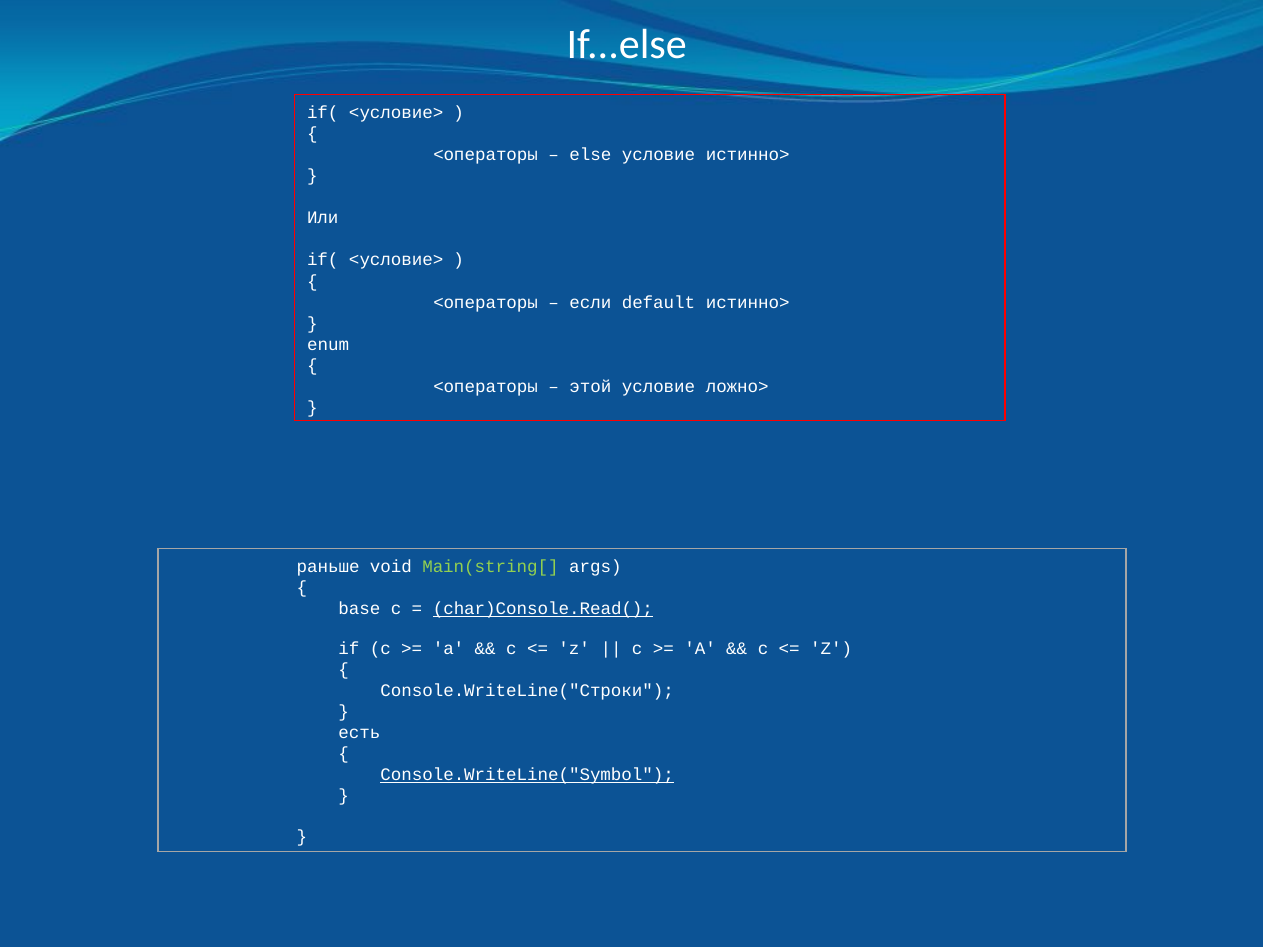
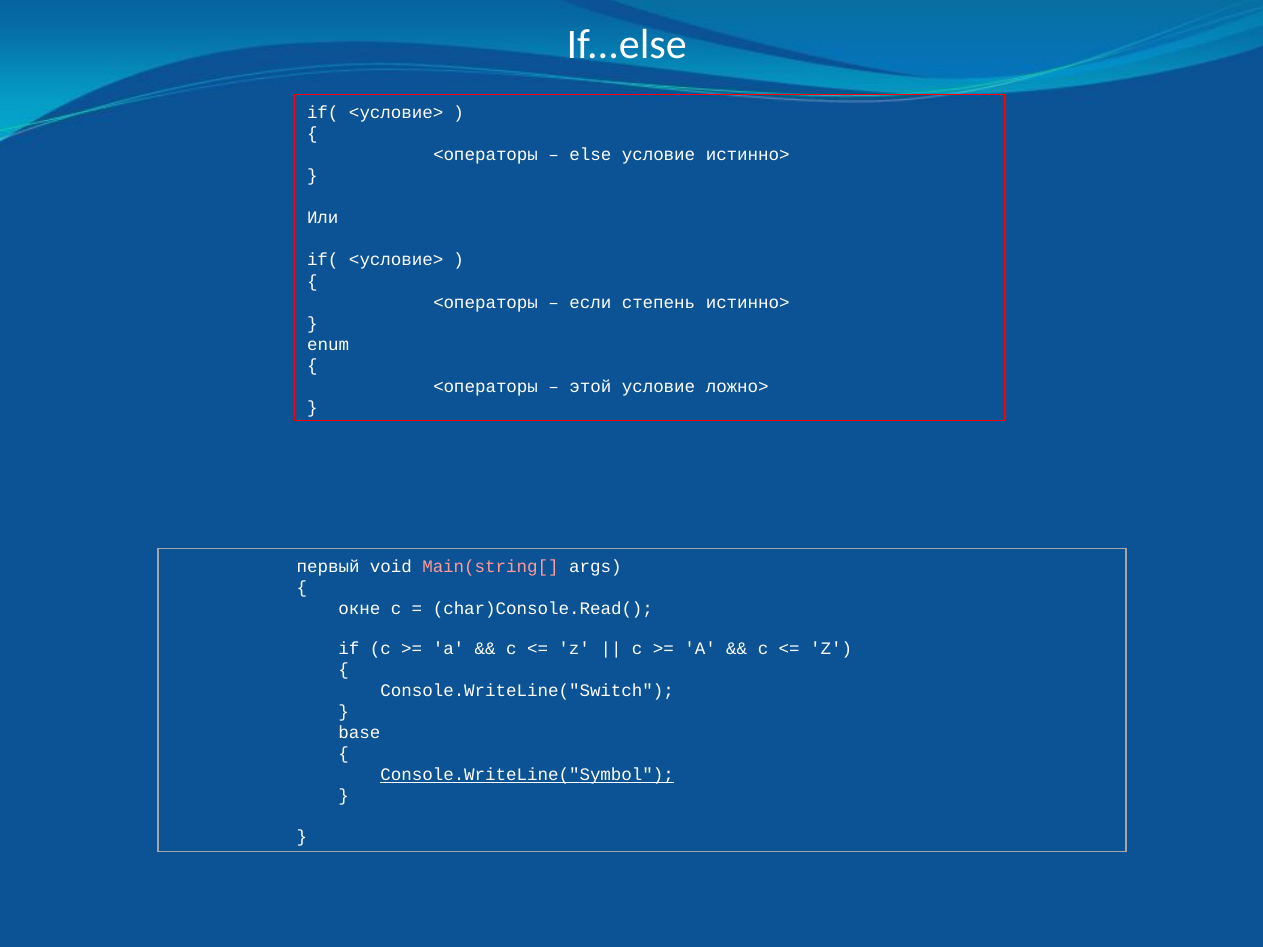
default: default -> степень (659, 302)
раньше: раньше -> первый (328, 567)
Main(string[ colour: light green -> pink (490, 567)
base: base -> окне (359, 609)
char)Console.Read( underline: present -> none (543, 609)
Console.WriteLine("Строки: Console.WriteLine("Строки -> Console.WriteLine("Switch (527, 691)
есть: есть -> base (359, 733)
